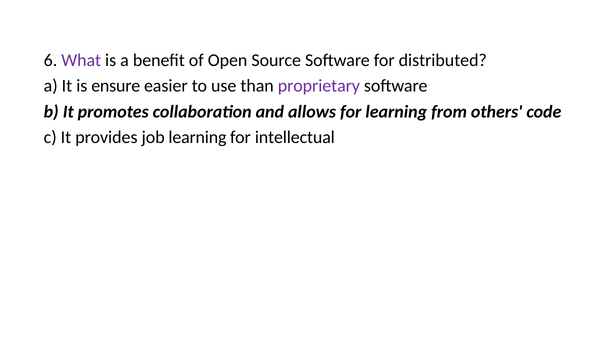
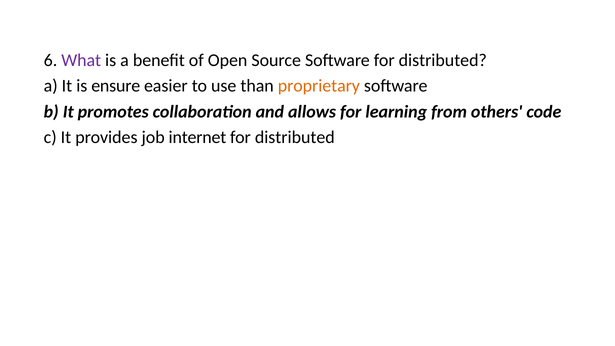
proprietary colour: purple -> orange (319, 86)
job learning: learning -> internet (197, 137)
intellectual: intellectual -> distributed (295, 137)
